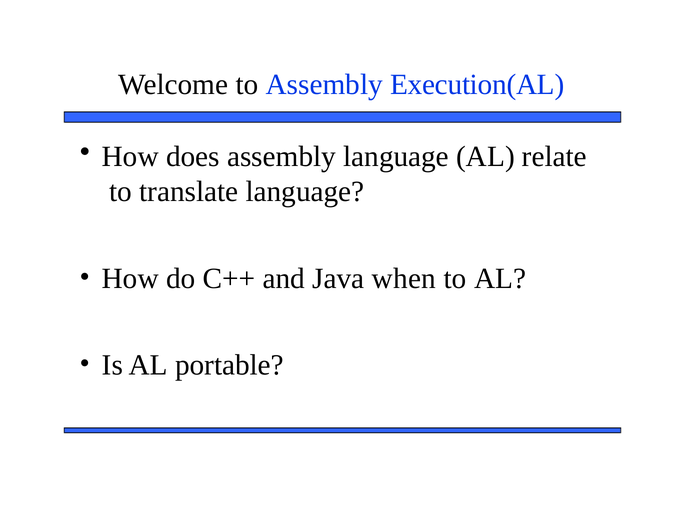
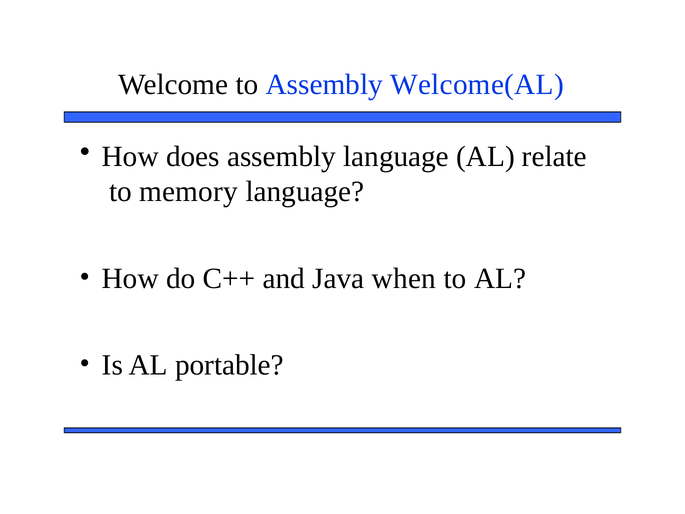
Execution(AL: Execution(AL -> Welcome(AL (477, 85)
translate: translate -> memory (189, 192)
